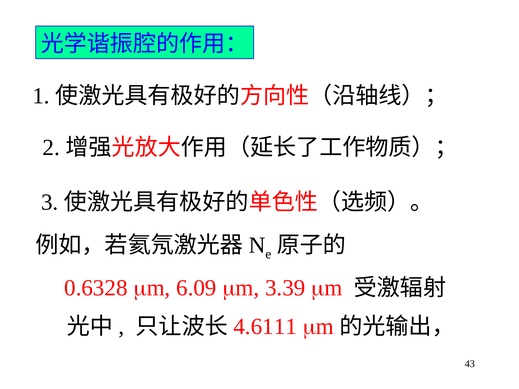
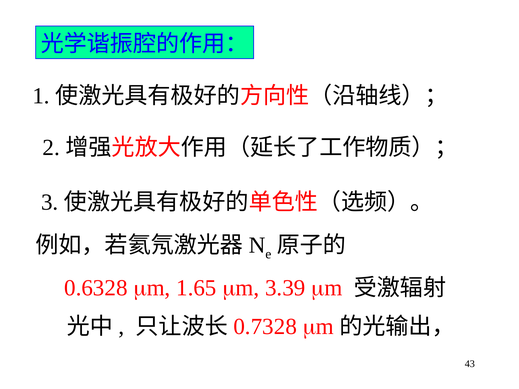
6.09: 6.09 -> 1.65 (196, 288)
4.6111: 4.6111 -> 0.7328 (265, 327)
